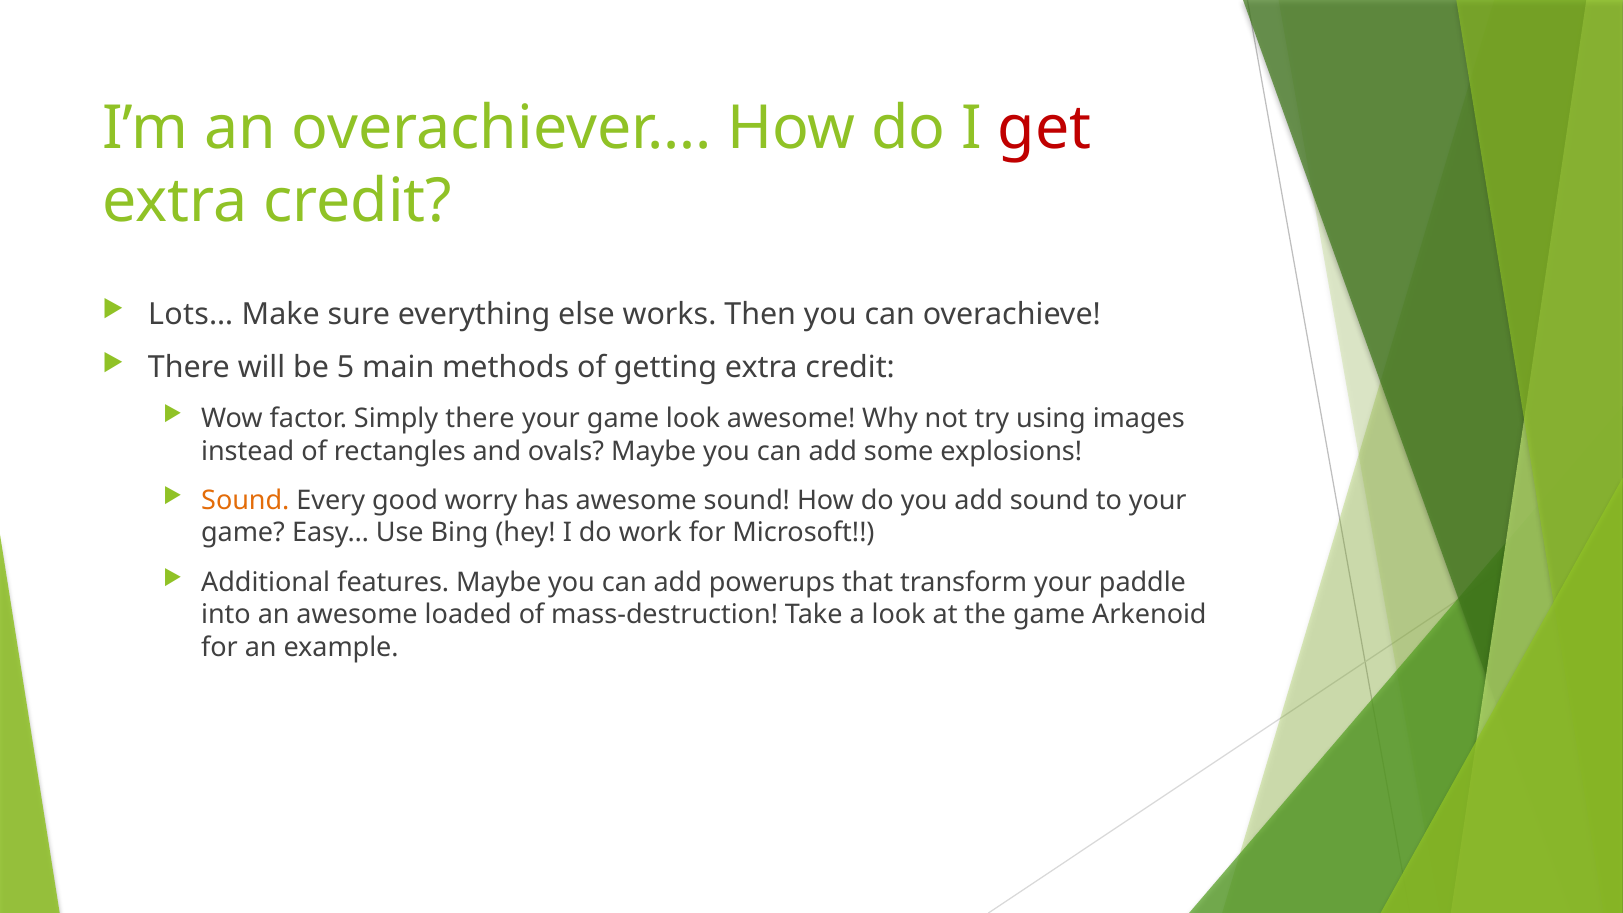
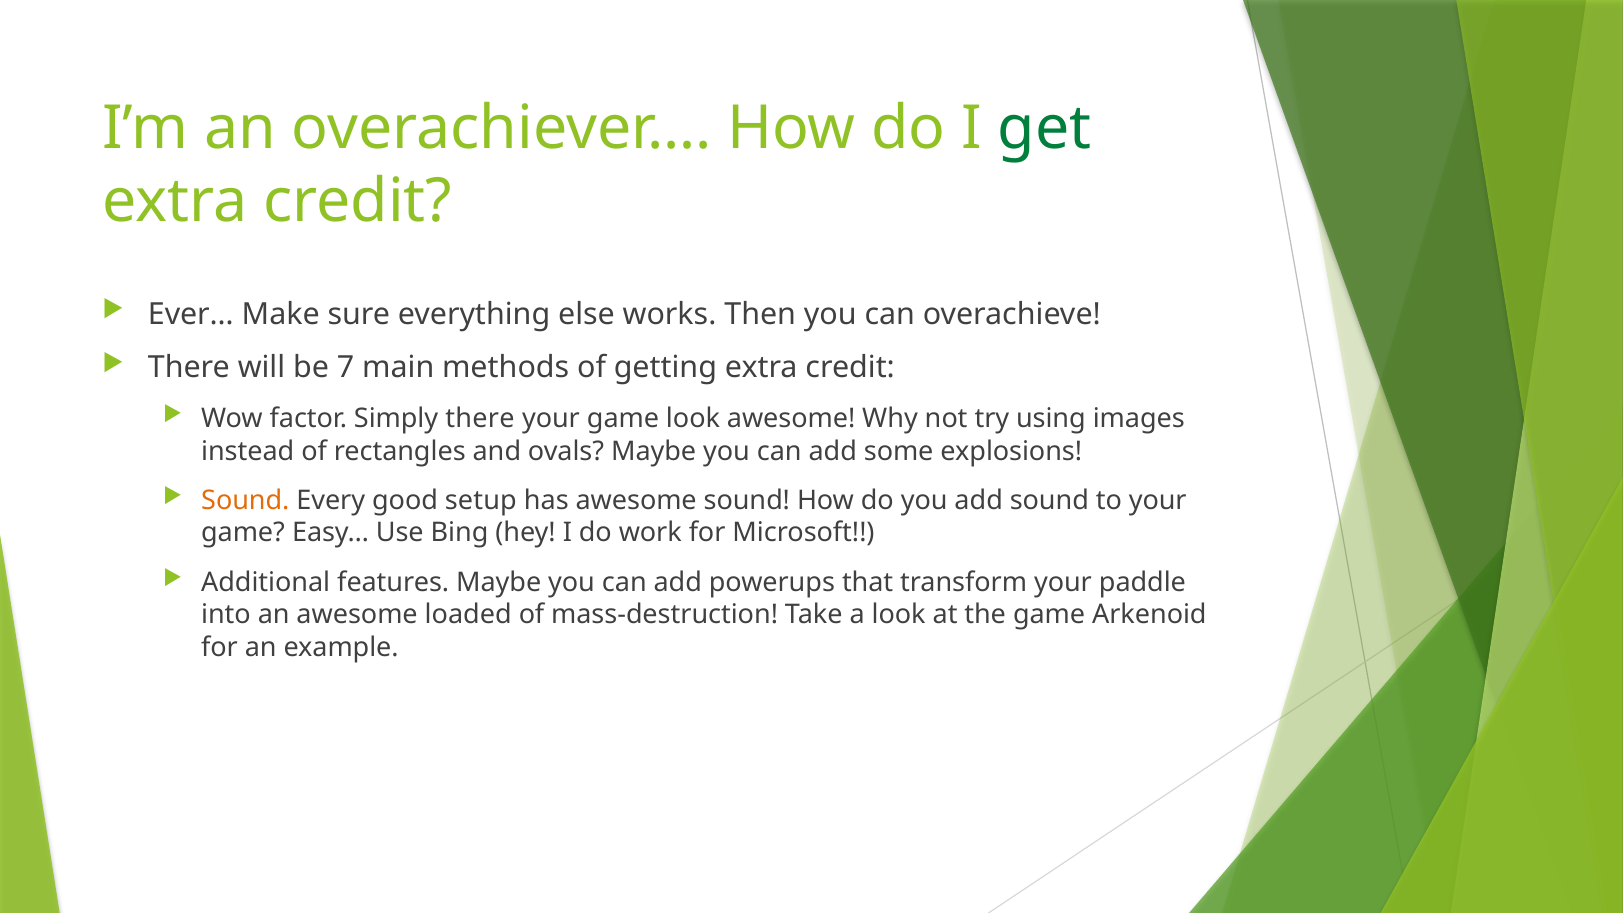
get colour: red -> green (1045, 128)
Lots…: Lots… -> Ever… (191, 314)
5: 5 -> 7 (346, 368)
worry: worry -> setup (481, 501)
